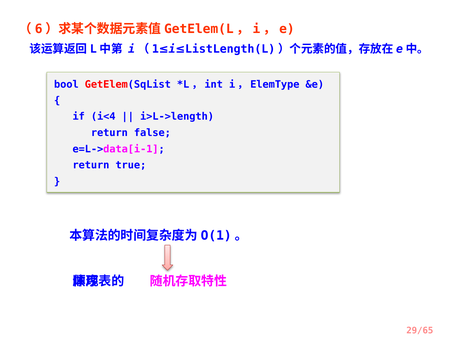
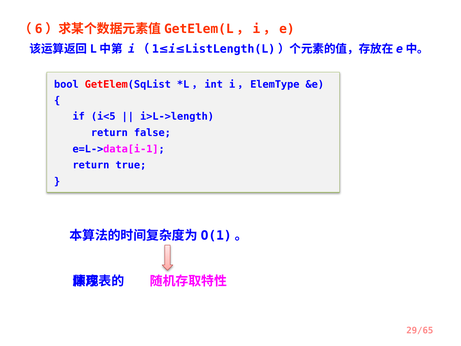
i<4: i<4 -> i<5 (103, 117)
